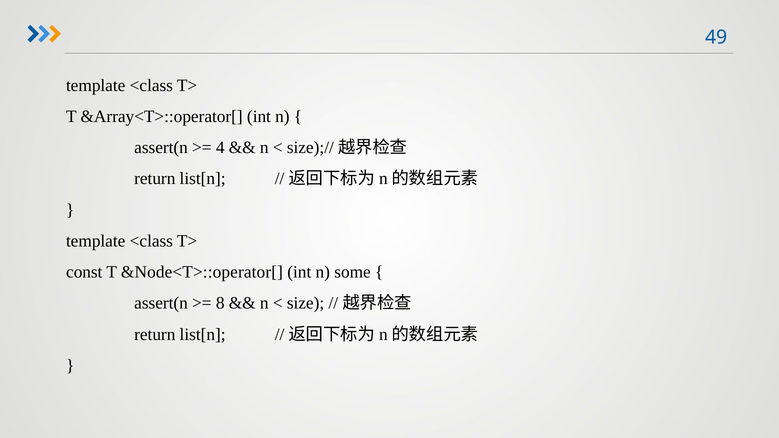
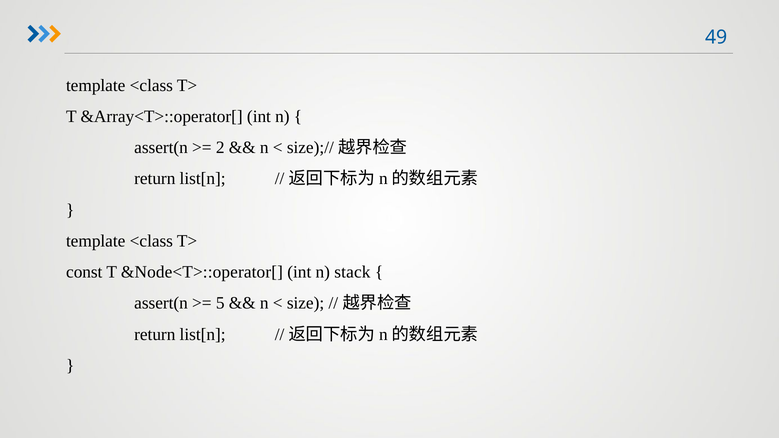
4: 4 -> 2 (220, 148)
some: some -> stack (352, 272)
8: 8 -> 5 (220, 303)
